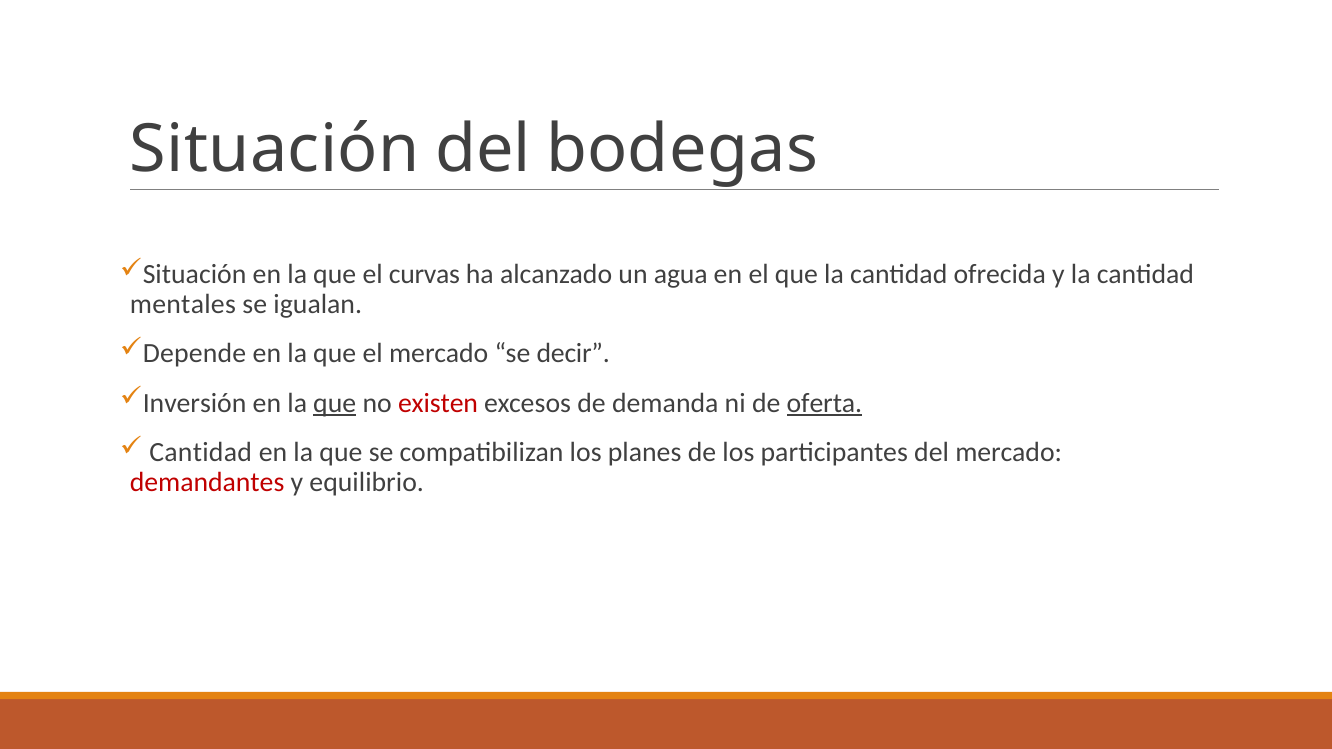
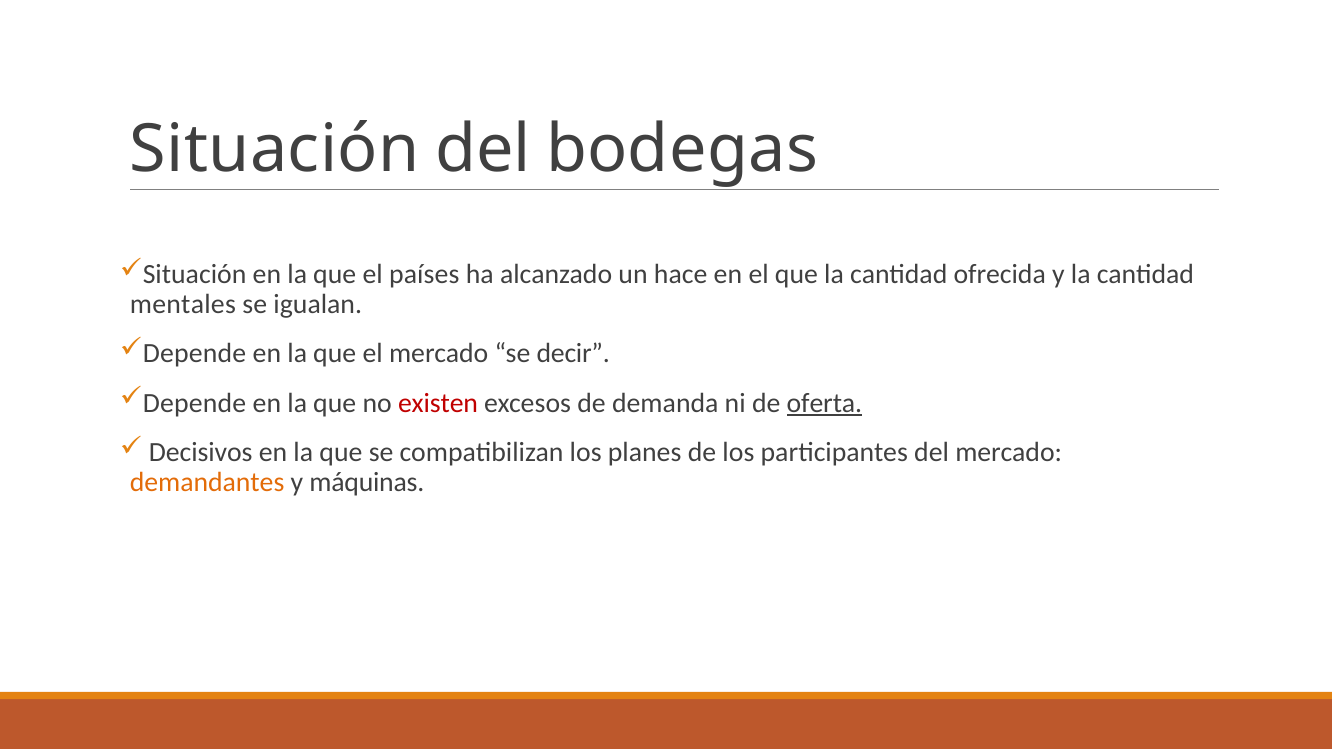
curvas: curvas -> países (424, 274)
agua: agua -> hace (681, 274)
Inversión: Inversión -> Depende (194, 403)
que underline: present -> none (335, 403)
Cantidad: Cantidad -> Decisivos (201, 452)
demandantes colour: red -> orange (207, 482)
equilibrio: equilibrio -> máquinas (367, 482)
